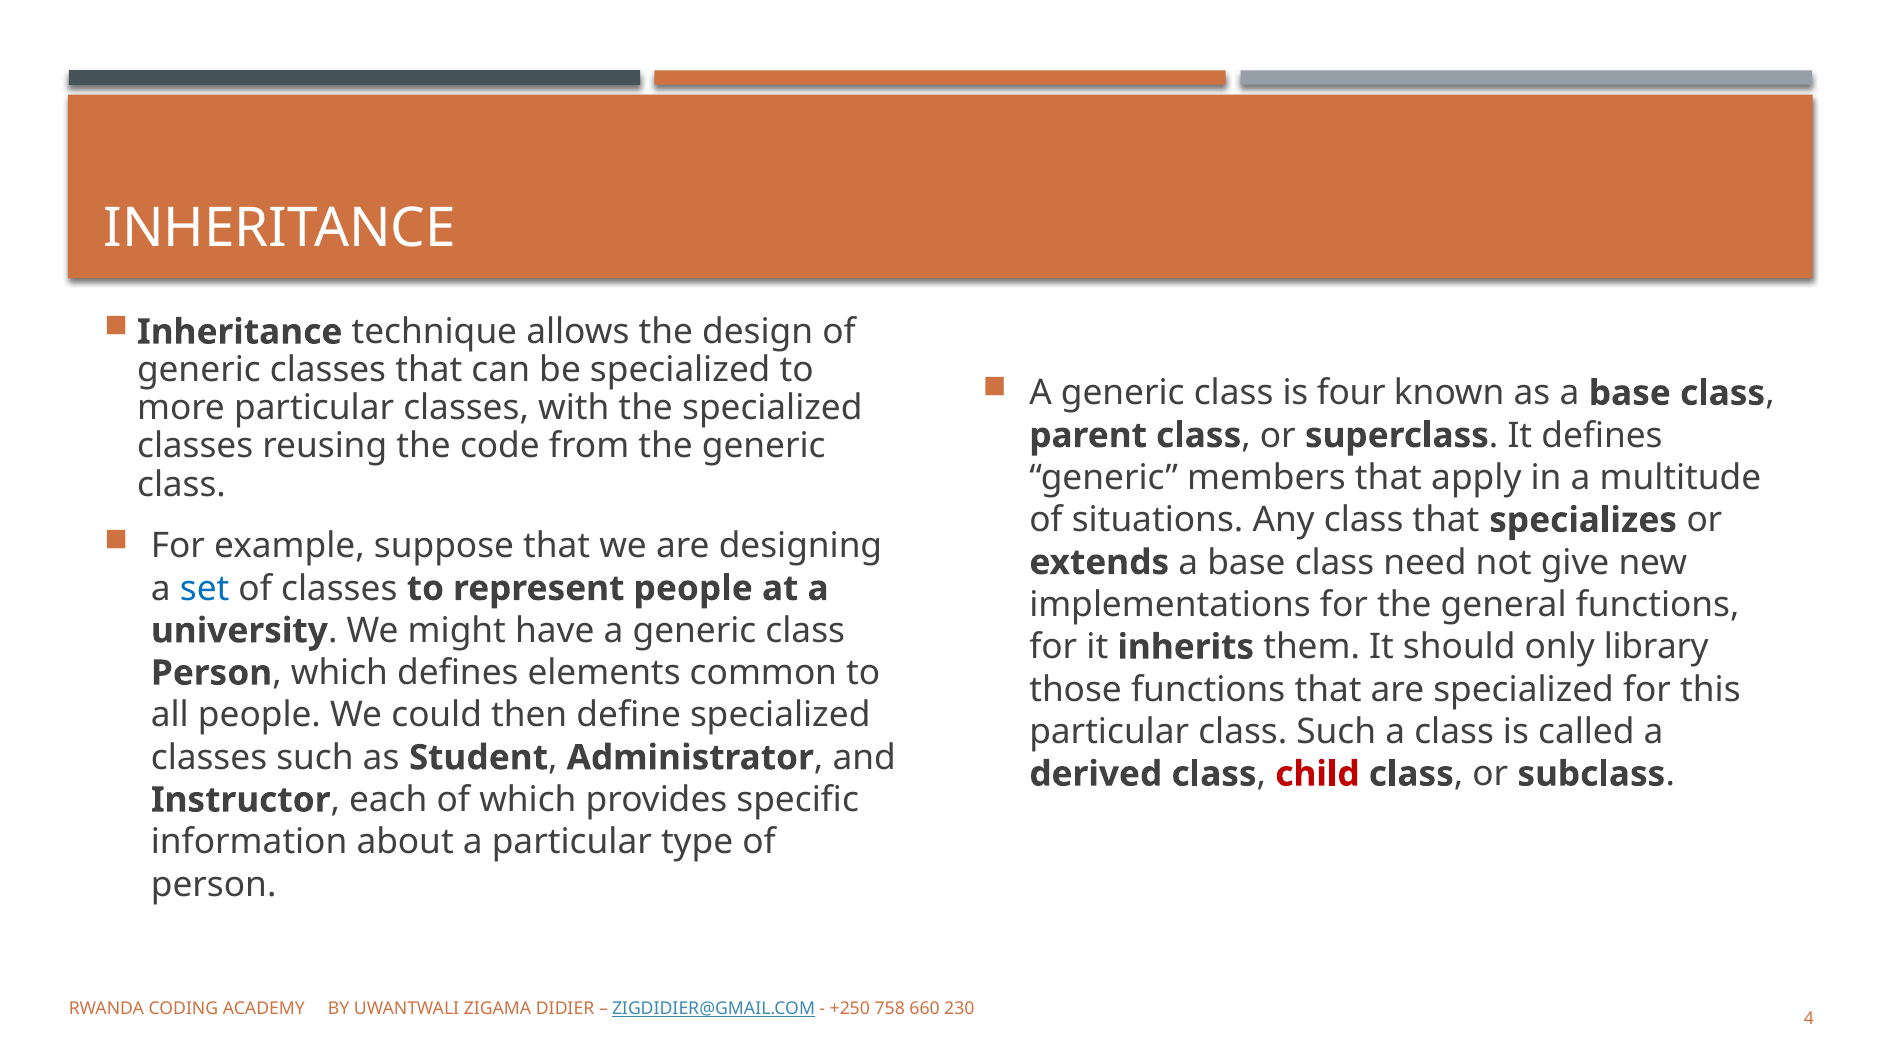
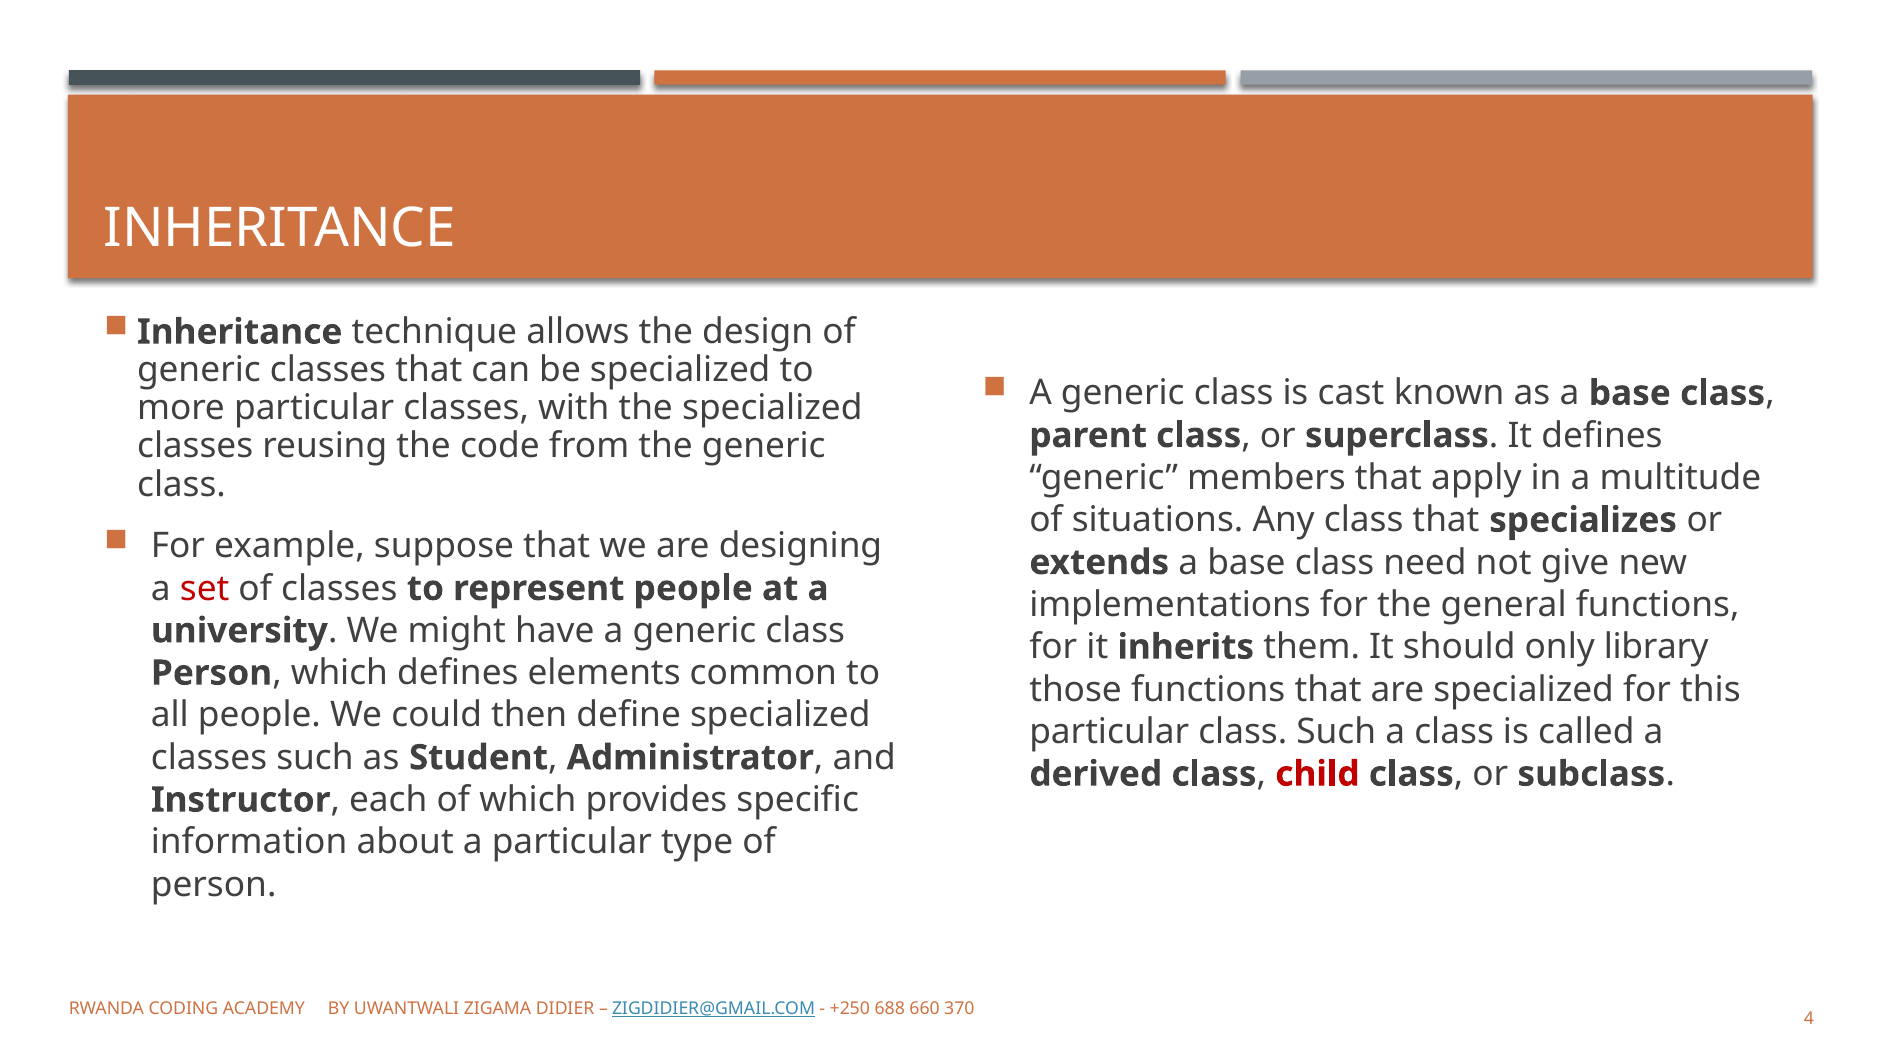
four: four -> cast (1351, 393)
set colour: blue -> red (205, 588)
758: 758 -> 688 (890, 1008)
230: 230 -> 370 (959, 1008)
